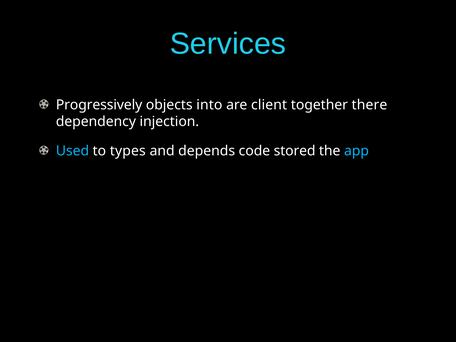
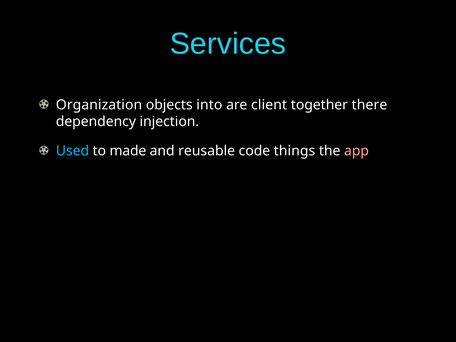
Progressively: Progressively -> Organization (99, 105)
types: types -> made (128, 151)
depends: depends -> reusable (207, 151)
stored: stored -> things (295, 151)
app colour: light blue -> pink (356, 151)
